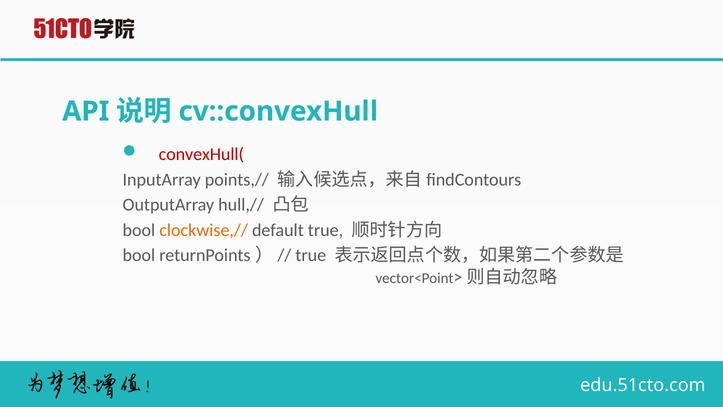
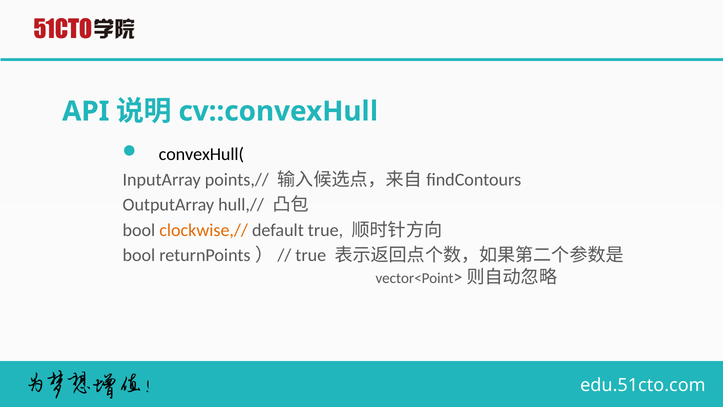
convexHull( colour: red -> black (201, 154)
